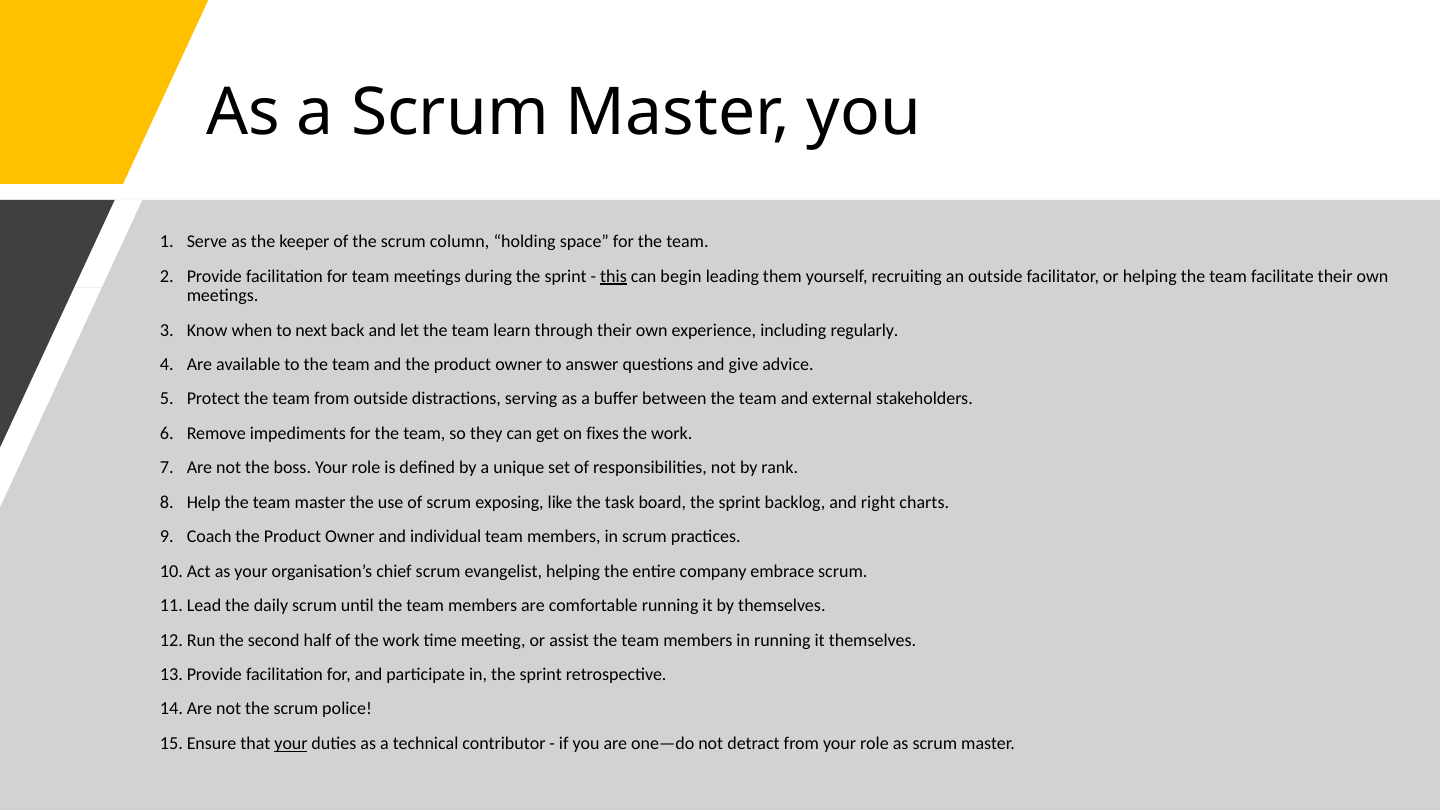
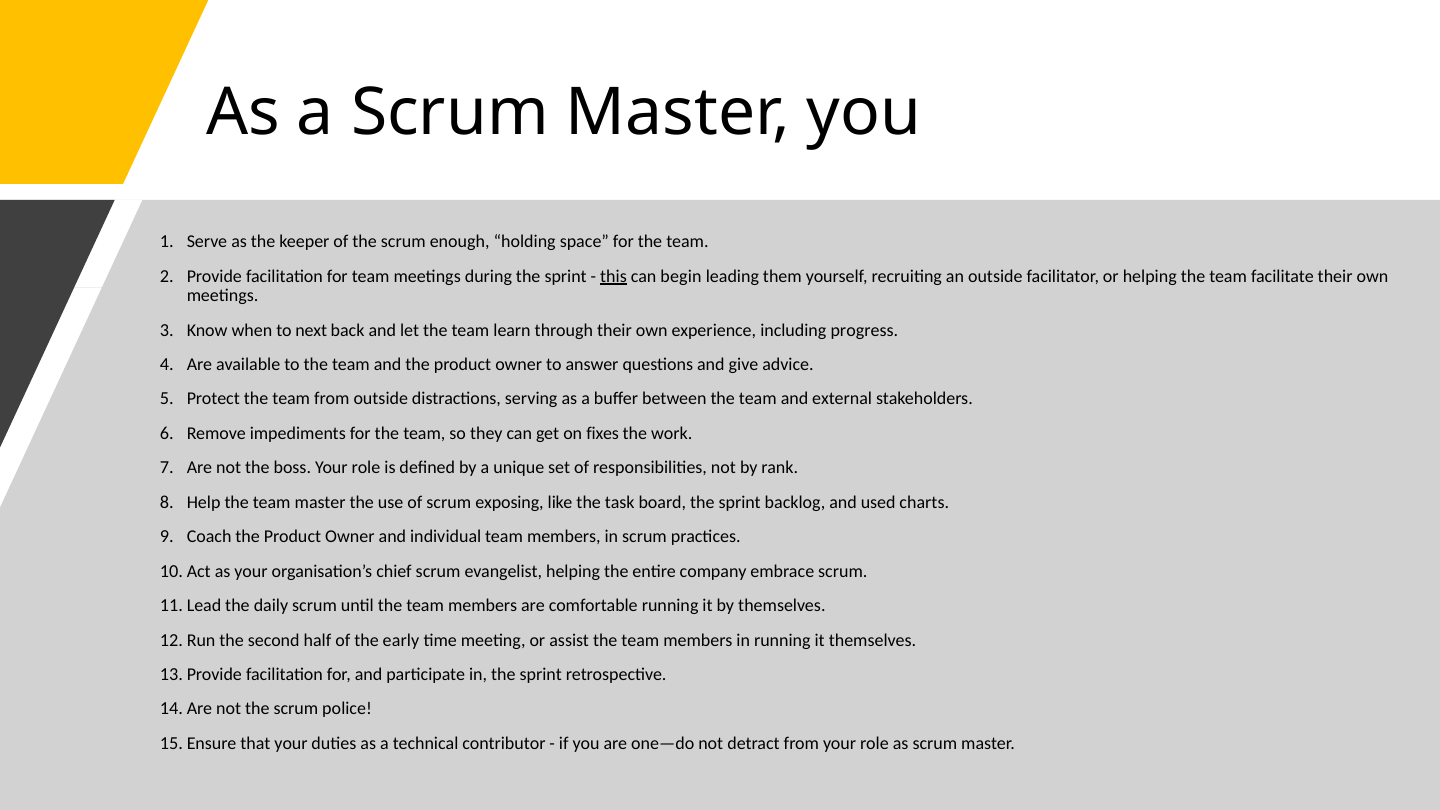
column: column -> enough (460, 242)
regularly: regularly -> progress (864, 330)
right: right -> used (878, 502)
of the work: work -> early (401, 640)
your underline: present -> none (291, 743)
